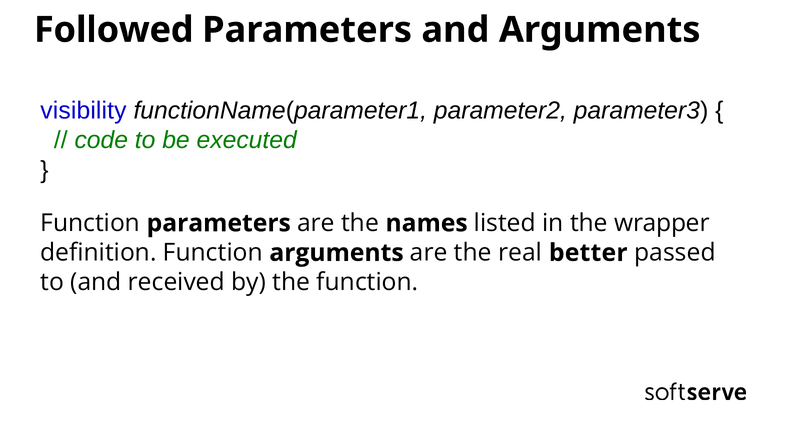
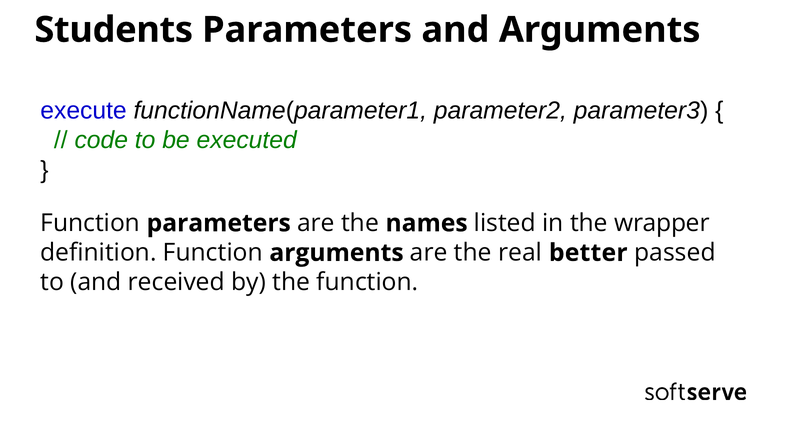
Followed: Followed -> Students (114, 30)
visibility: visibility -> execute (84, 111)
